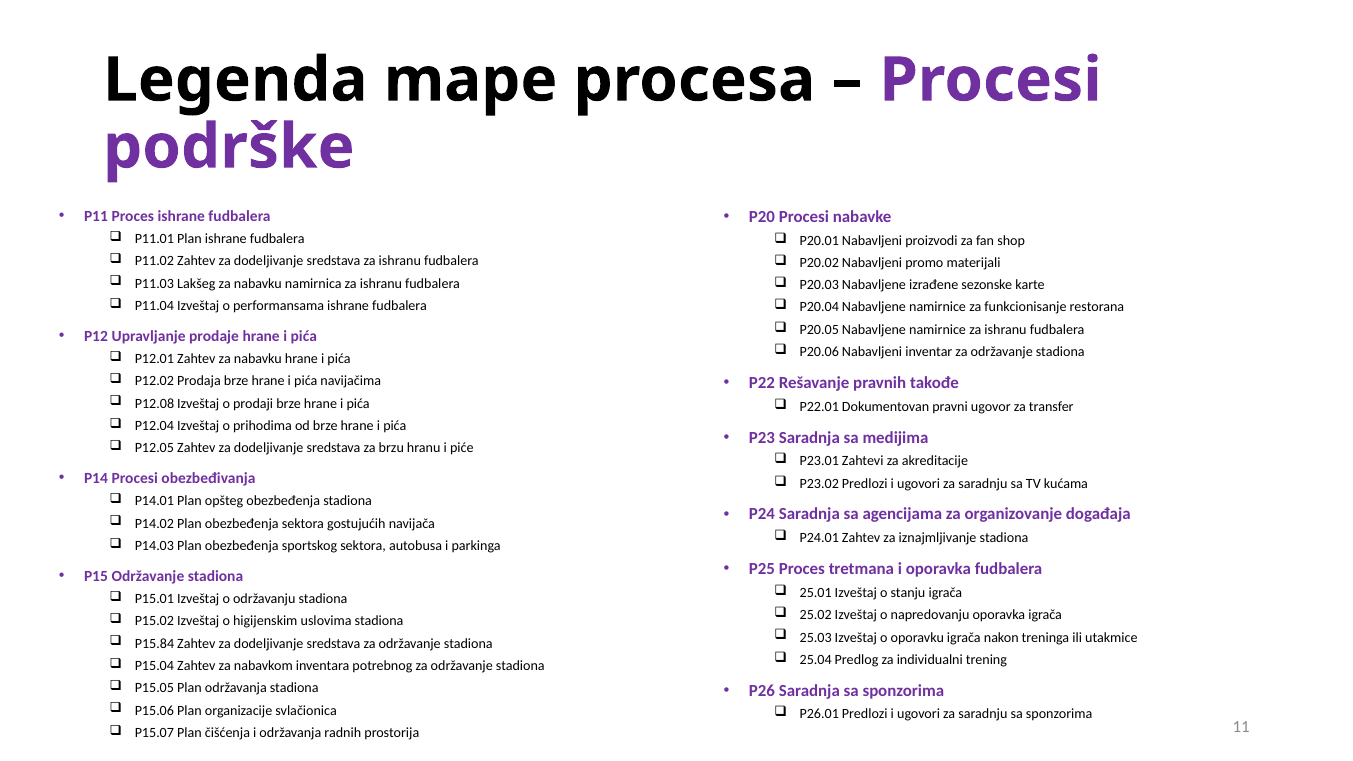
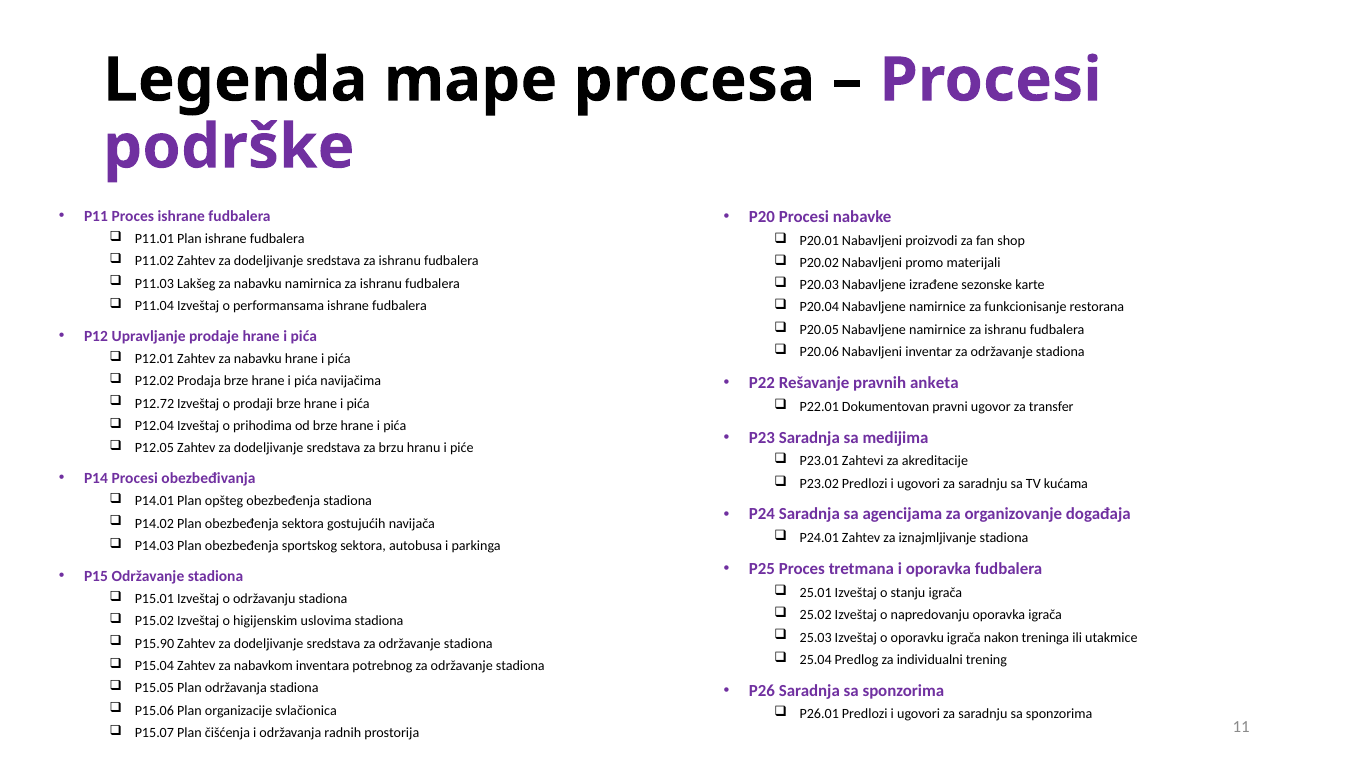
takođe: takođe -> anketa (934, 383)
P12.08: P12.08 -> P12.72 (155, 404)
P15.84: P15.84 -> P15.90 (155, 644)
